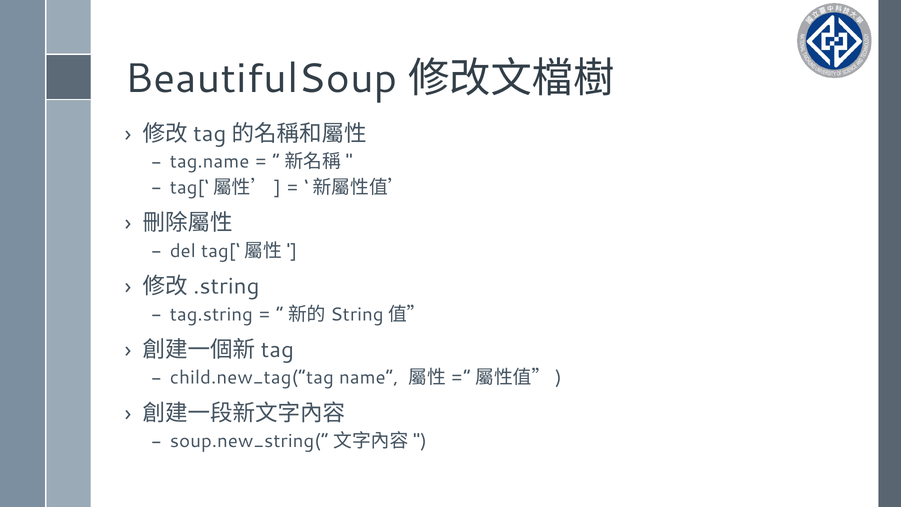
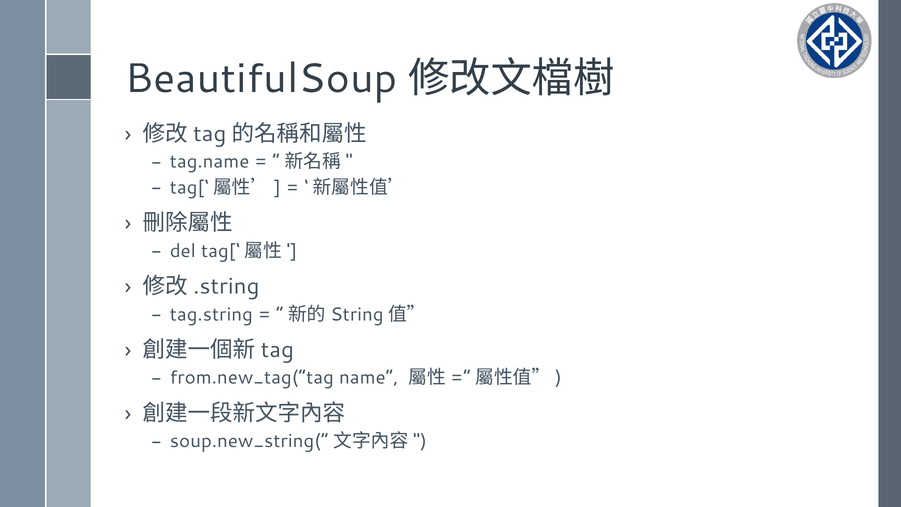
child.new_tag(”tag: child.new_tag(”tag -> from.new_tag(”tag (252, 378)
